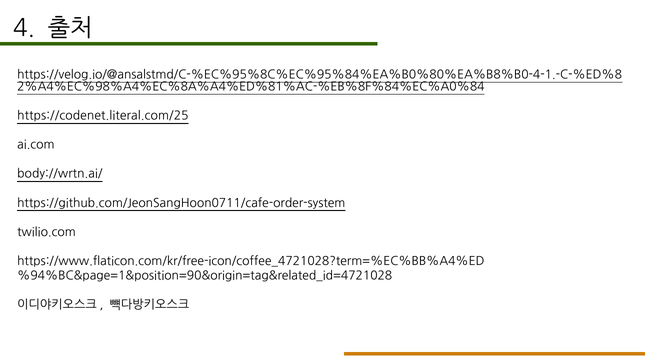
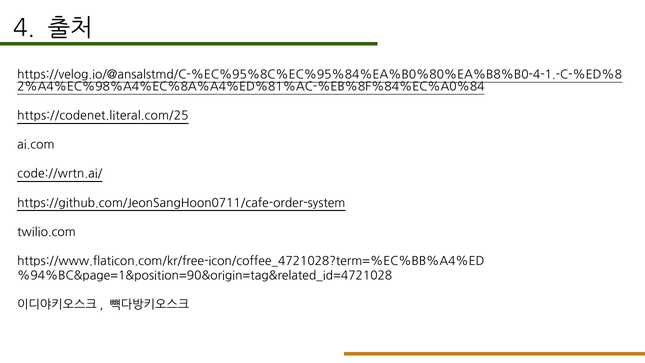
body://wrtn.ai/: body://wrtn.ai/ -> code://wrtn.ai/ (60, 174)
